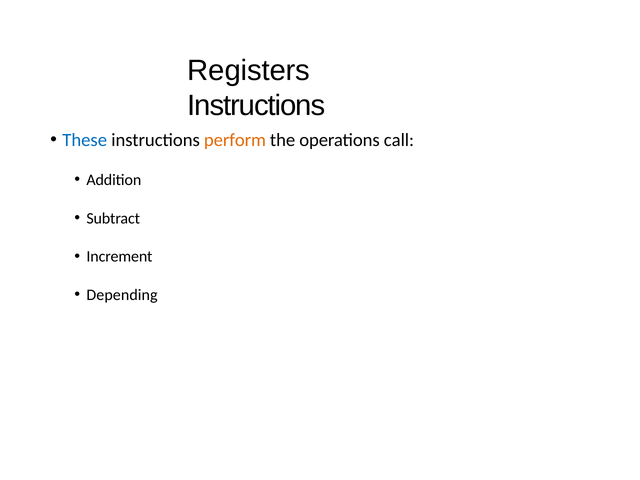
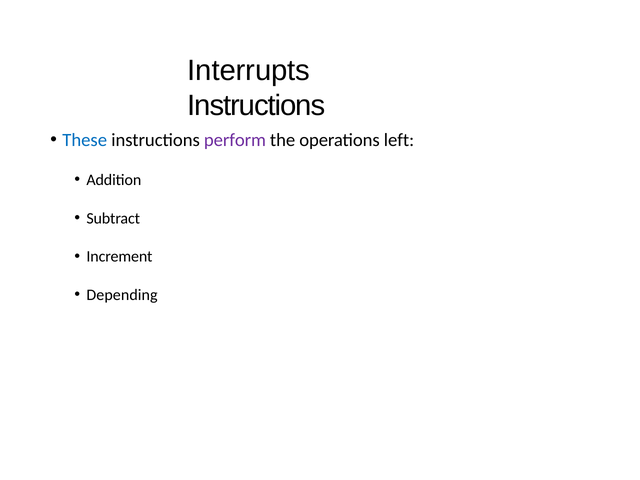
Registers: Registers -> Interrupts (249, 70)
perform colour: orange -> purple (235, 140)
call: call -> left (399, 140)
